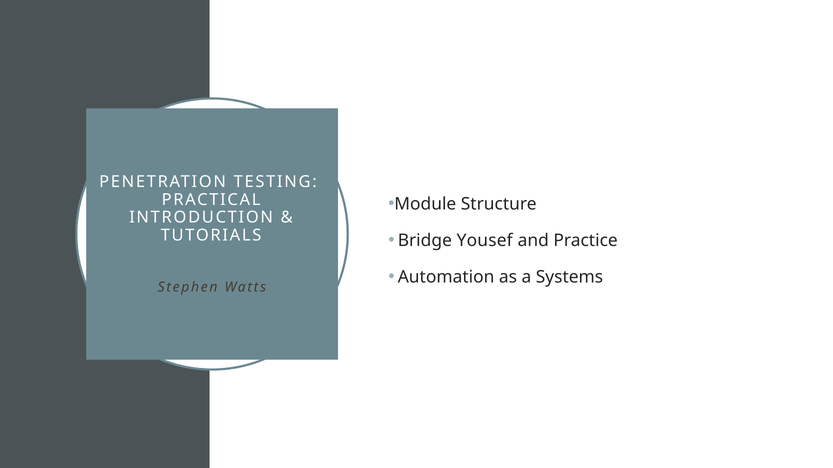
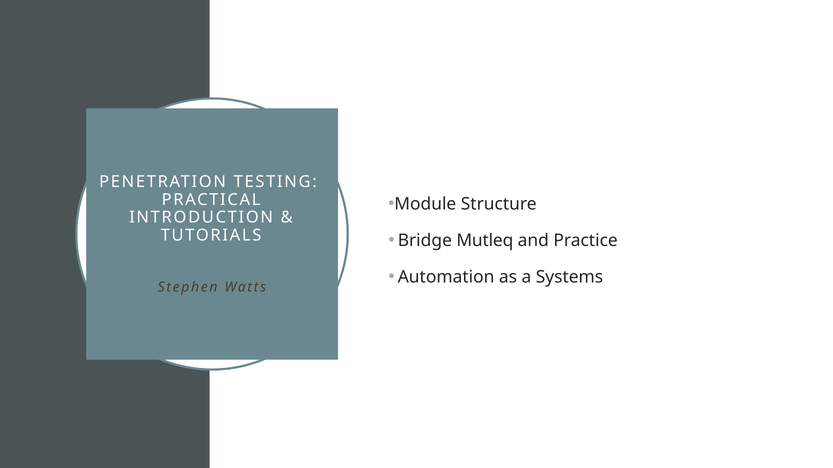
Yousef: Yousef -> Mutleq (485, 241)
